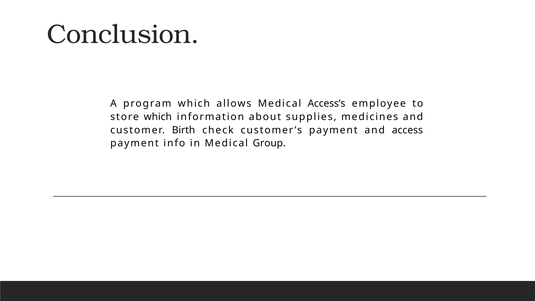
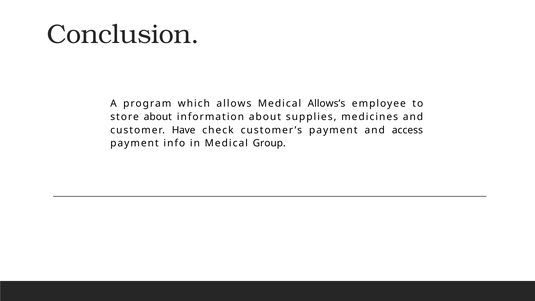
Access’s: Access’s -> Allows’s (326, 104)
store which: which -> about (158, 117)
Birth: Birth -> Have (184, 130)
